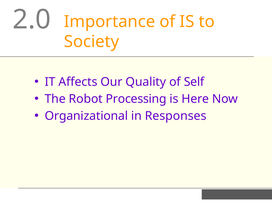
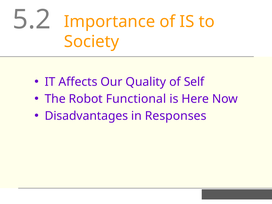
2.0: 2.0 -> 5.2 (32, 20)
Processing: Processing -> Functional (136, 99)
Organizational: Organizational -> Disadvantages (86, 116)
